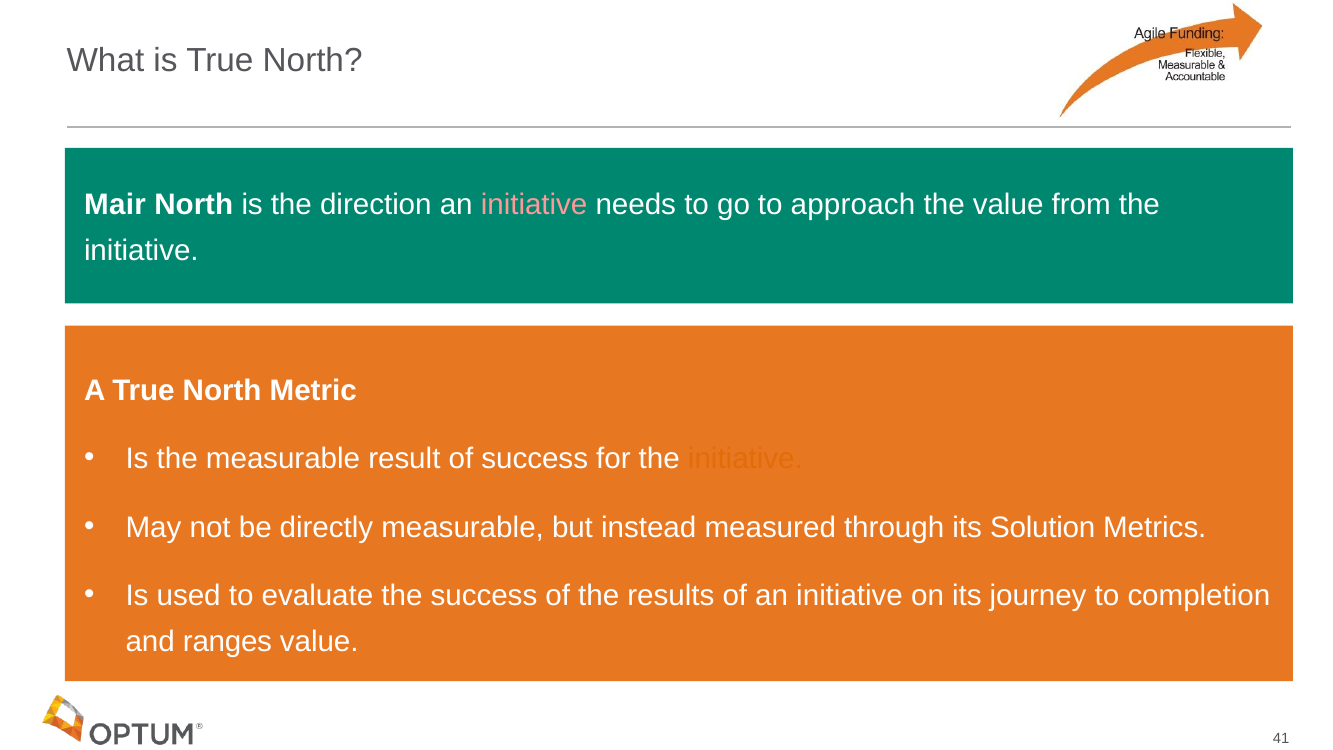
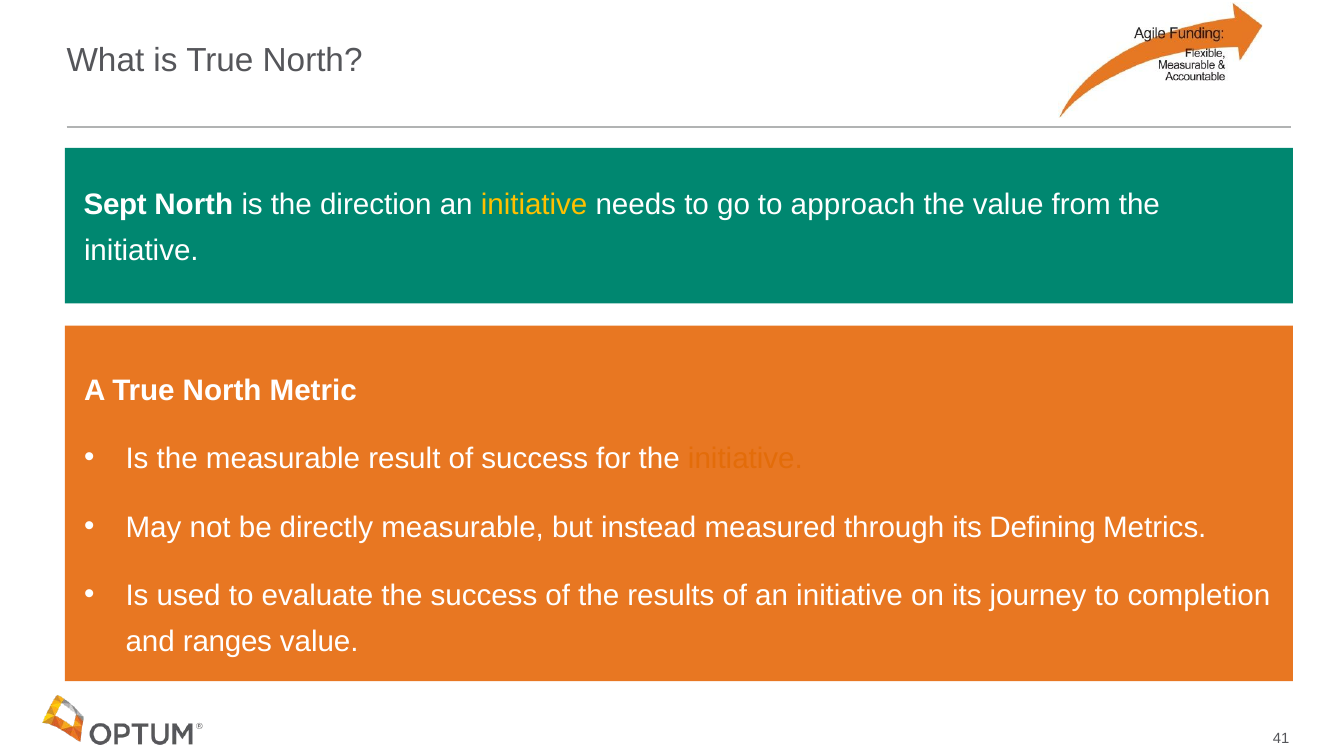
Mair: Mair -> Sept (115, 205)
initiative colour: pink -> yellow (534, 205)
Solution: Solution -> Defining (1043, 527)
